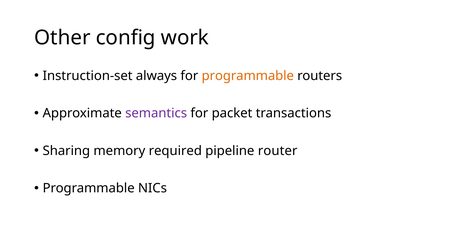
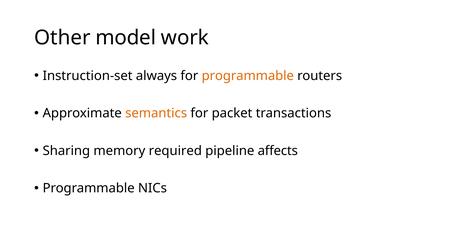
config: config -> model (126, 38)
semantics colour: purple -> orange (156, 113)
router: router -> affects (278, 151)
